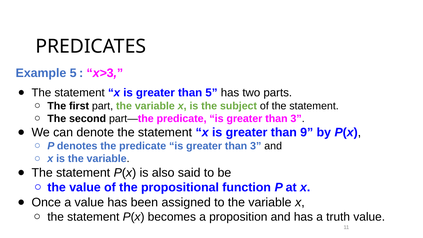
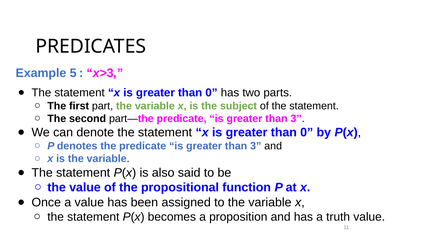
5: 5 -> 0 (211, 93)
9: 9 -> 0 (307, 132)
